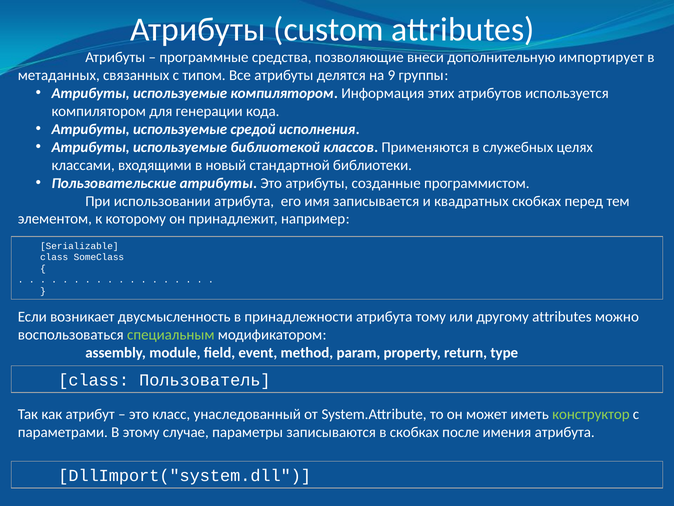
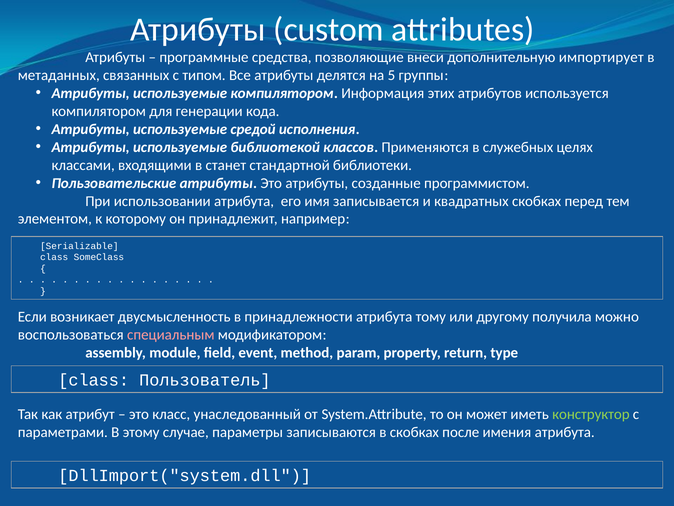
9: 9 -> 5 (391, 75)
новый: новый -> станет (226, 165)
другому attributes: attributes -> получила (562, 316)
специальным colour: light green -> pink (171, 334)
